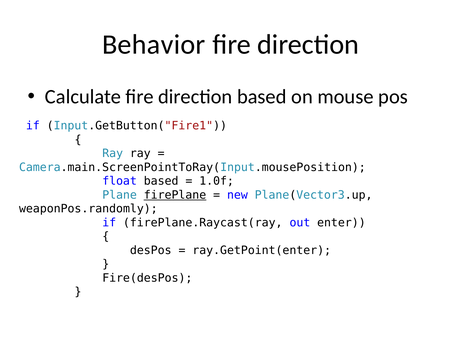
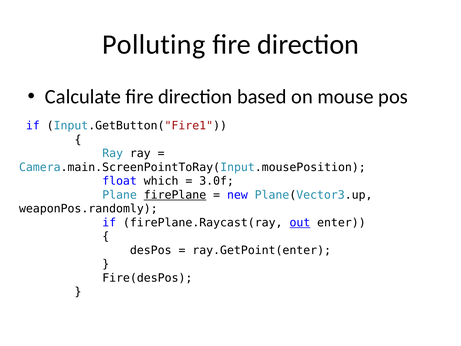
Behavior: Behavior -> Polluting (154, 45)
float based: based -> which (161, 181)
1.0f: 1.0f -> 3.0f (217, 181)
out underline: none -> present (300, 222)
